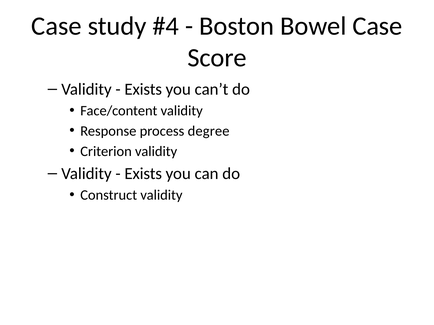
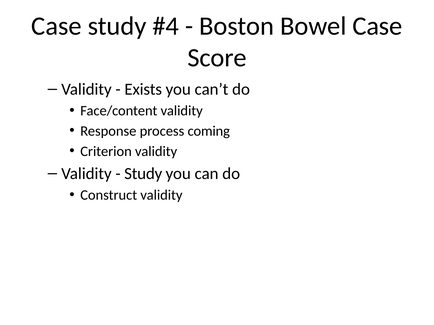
degree: degree -> coming (209, 131)
Exists: Exists -> Study (143, 174)
